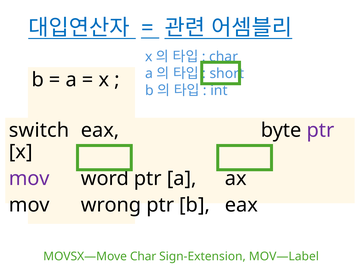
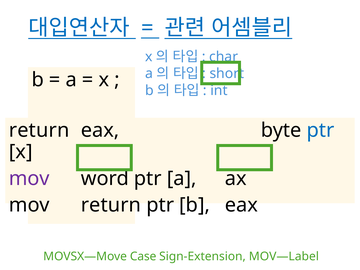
switch: switch -> return (39, 130)
ptr colour: purple -> blue (320, 130)
mov wrong: wrong -> return (111, 205)
MOVSX—Move Char: Char -> Case (143, 256)
